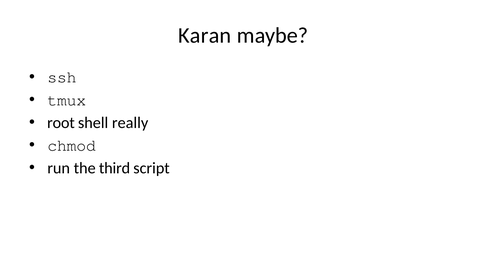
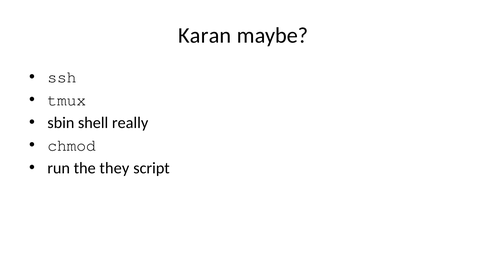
root: root -> sbin (61, 122)
third: third -> they (114, 168)
